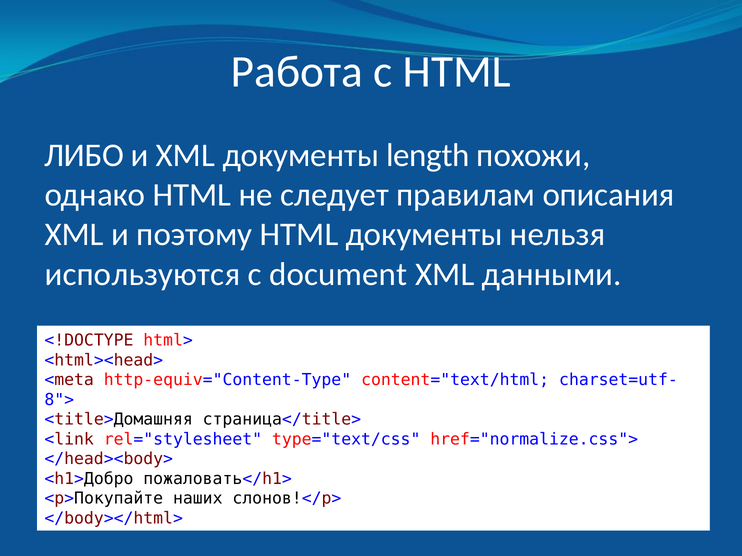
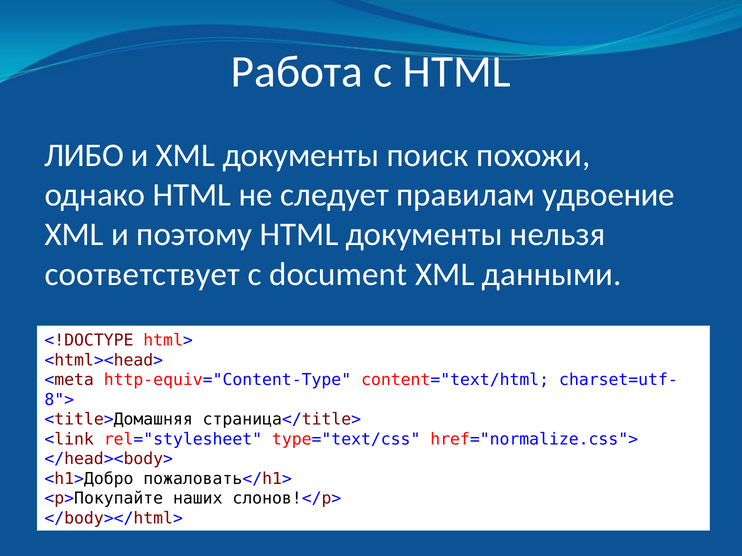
length: length -> поиск (428, 156)
описания: описания -> удвоение (609, 195)
используются: используются -> соответствует (142, 274)
